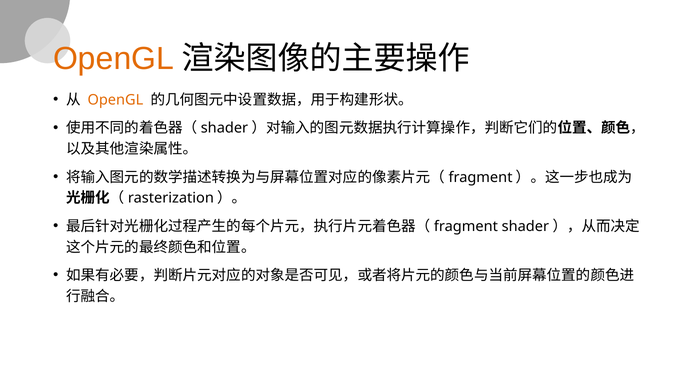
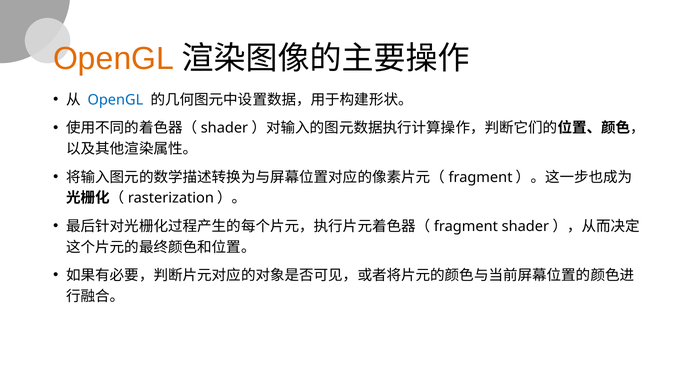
OpenGL colour: orange -> blue (115, 100)
